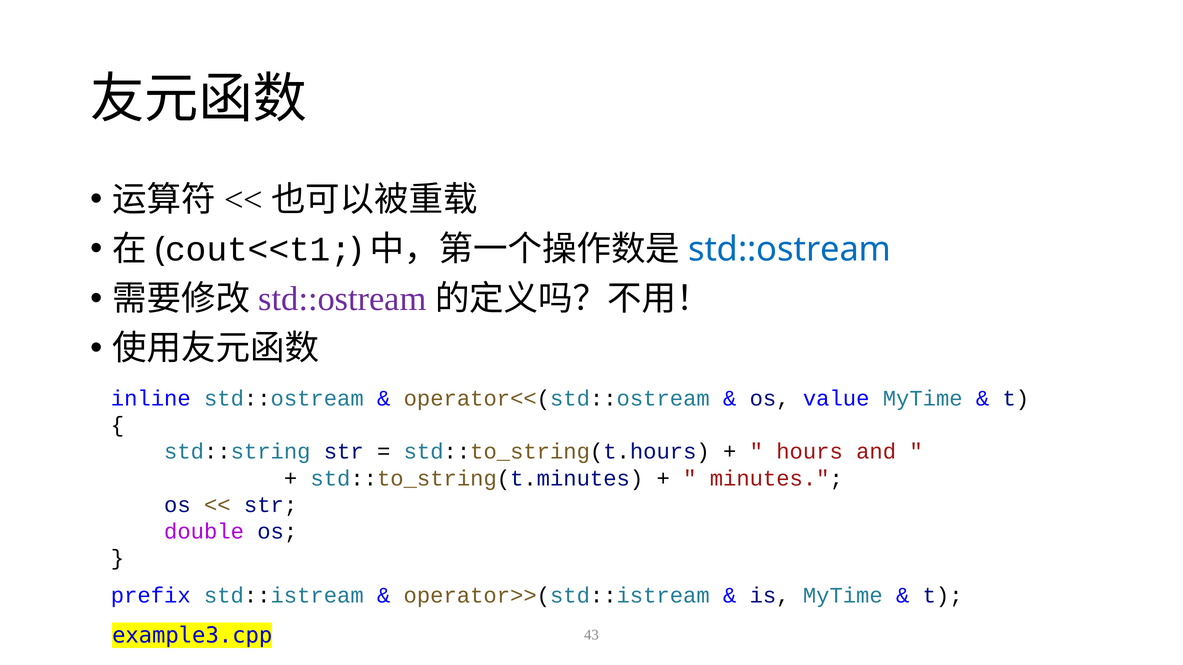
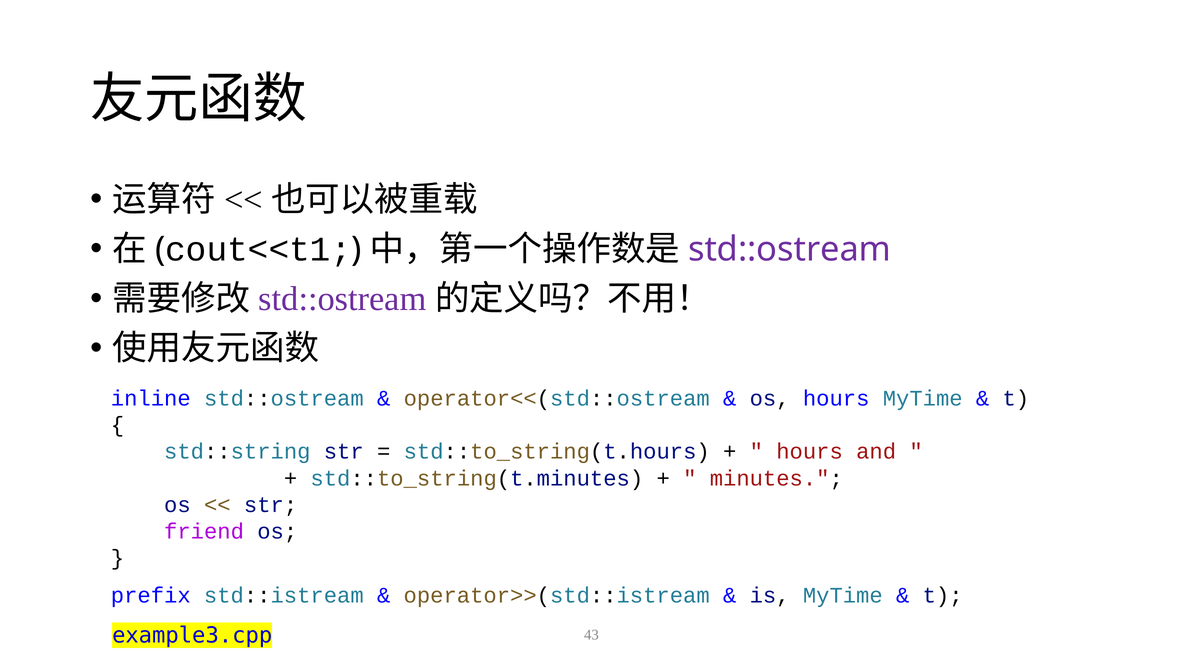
std::ostream colour: blue -> purple (790, 250)
os value: value -> hours (836, 399)
double: double -> friend (204, 532)
